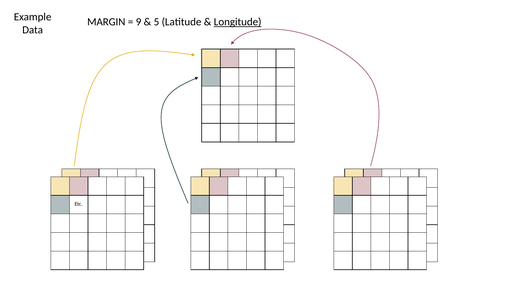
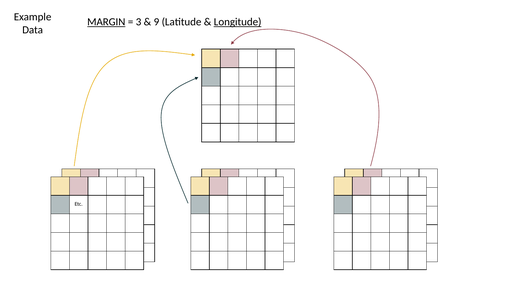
MARGIN underline: none -> present (106, 22)
9: 9 -> 3 (139, 22)
5: 5 -> 9 (156, 22)
